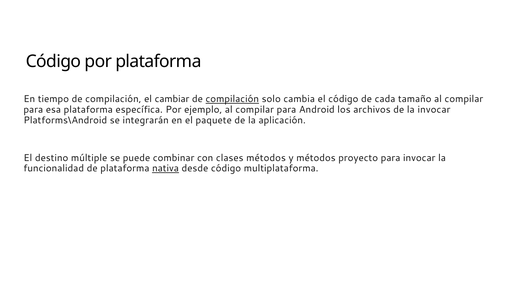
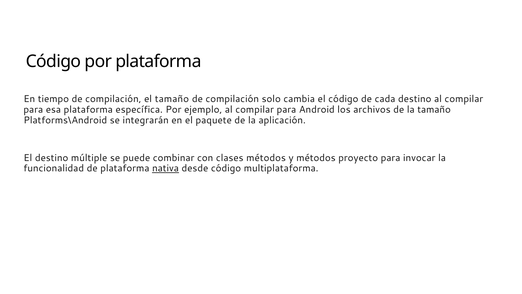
el cambiar: cambiar -> tamaño (172, 99)
compilación underline: present -> none (232, 99)
cada tamaño: tamaño -> destino (415, 99)
la invocar: invocar -> tamaño (434, 109)
